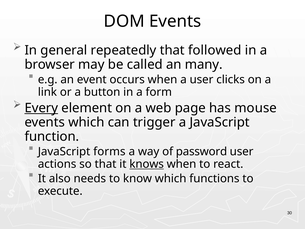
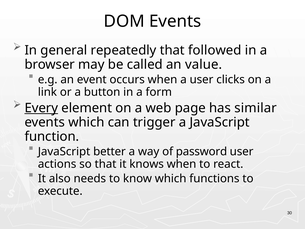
many: many -> value (204, 64)
mouse: mouse -> similar (256, 108)
forms: forms -> better (110, 152)
knows underline: present -> none (147, 164)
